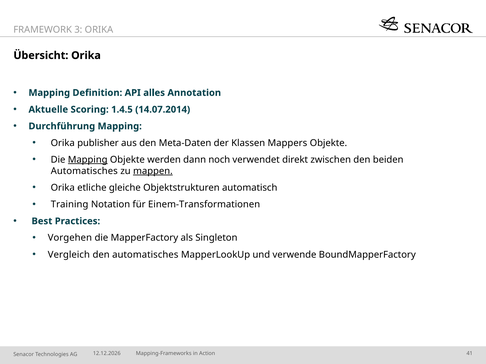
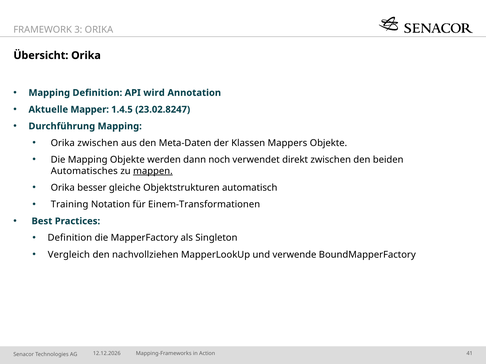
alles: alles -> wird (154, 93)
Scoring: Scoring -> Mapper (90, 110)
14.07.2014: 14.07.2014 -> 23.02.8247 (163, 110)
Orika publisher: publisher -> zwischen (98, 143)
Mapping underline: present -> none (88, 160)
etliche: etliche -> besser (92, 188)
Vorgehen: Vorgehen -> Definition (70, 238)
den automatisches: automatisches -> nachvollziehen (145, 255)
